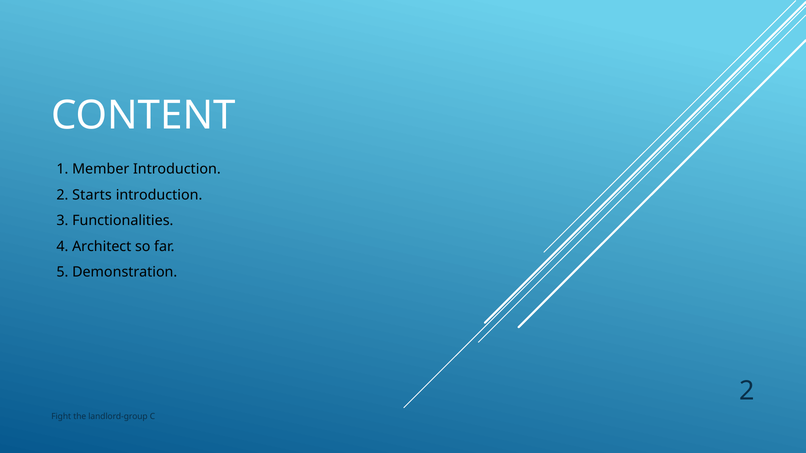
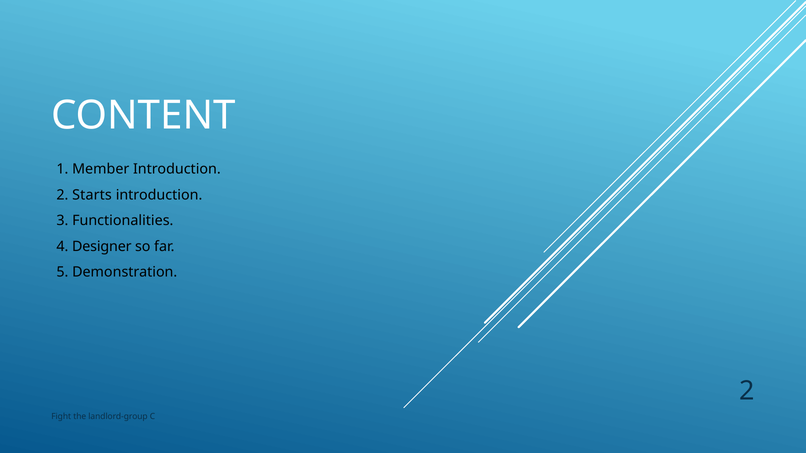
Architect: Architect -> Designer (102, 247)
